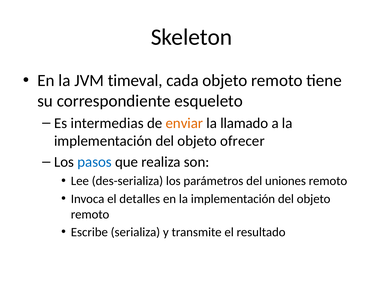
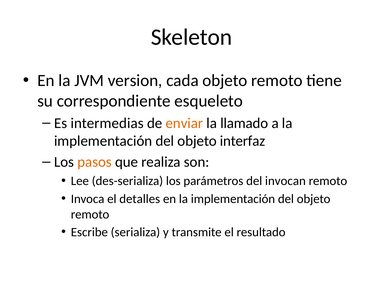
timeval: timeval -> version (135, 80)
ofrecer: ofrecer -> interfaz (243, 141)
pasos colour: blue -> orange (95, 162)
uniones: uniones -> invocan (285, 181)
